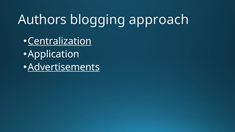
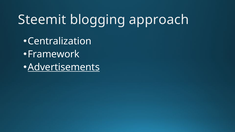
Authors: Authors -> Steemit (42, 20)
Centralization underline: present -> none (60, 41)
Application: Application -> Framework (54, 54)
